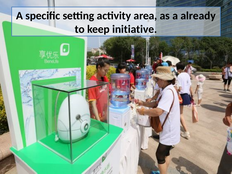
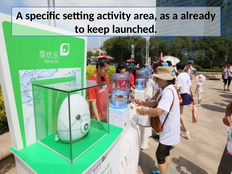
initiative: initiative -> launched (135, 29)
